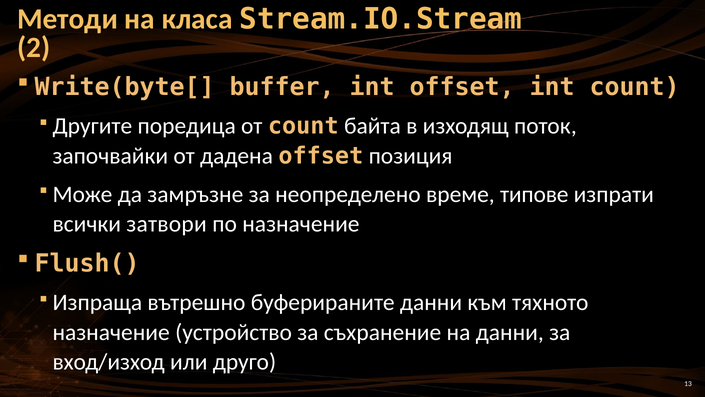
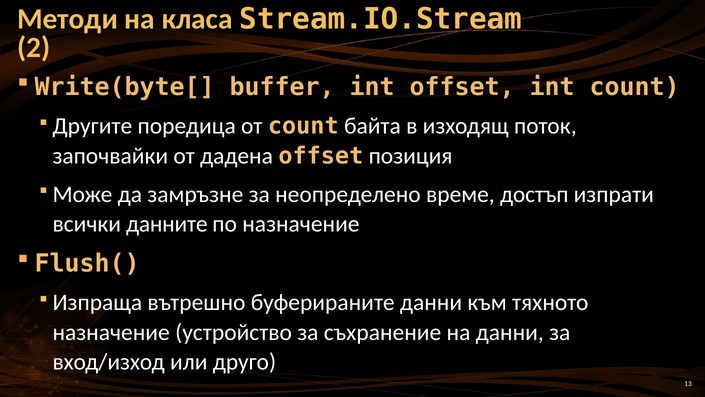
типове: типове -> достъп (534, 194)
затвори: затвори -> данните (167, 224)
